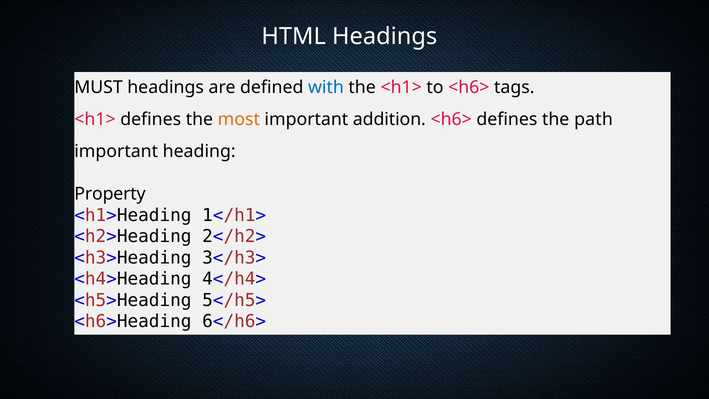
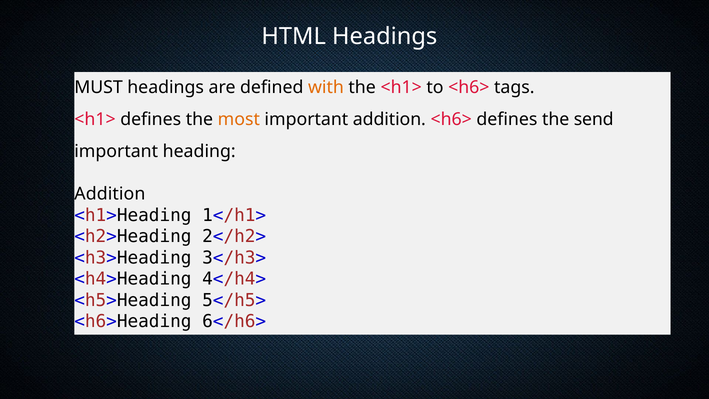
with colour: blue -> orange (326, 88)
path: path -> send (594, 119)
Property: Property -> Addition (110, 194)
